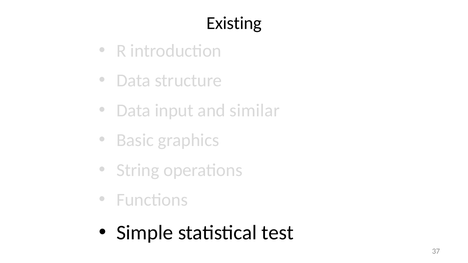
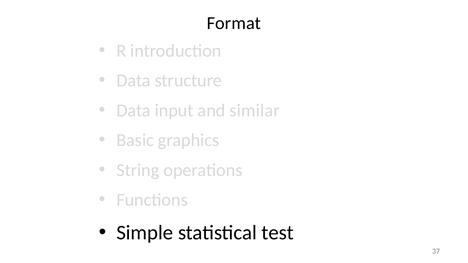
Existing: Existing -> Format (234, 23)
